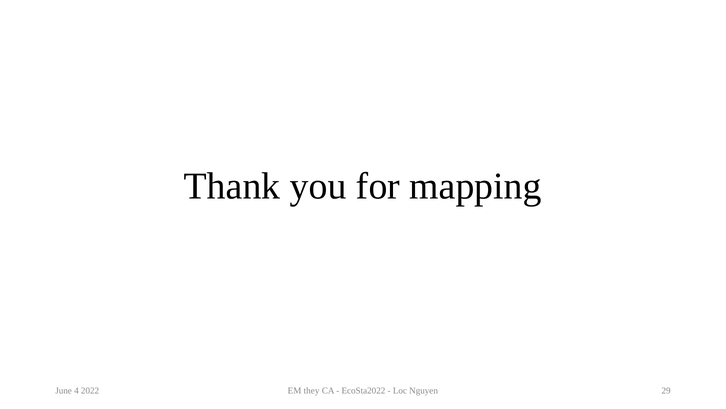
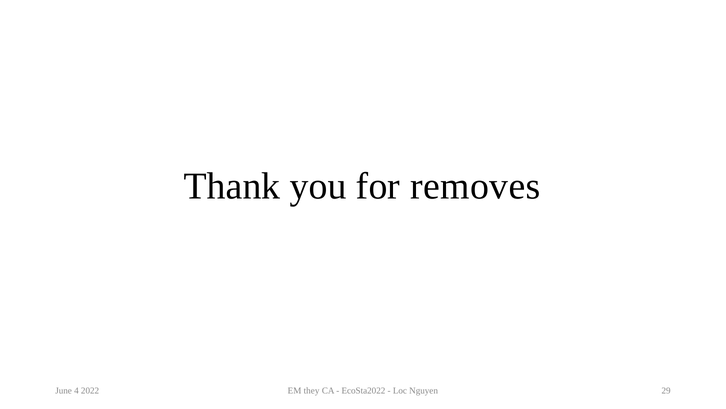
mapping: mapping -> removes (475, 186)
